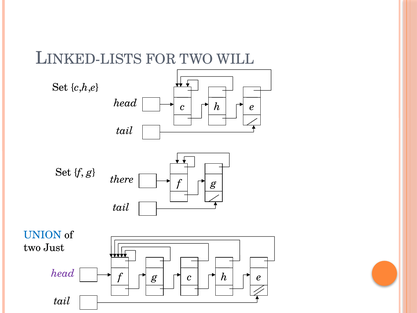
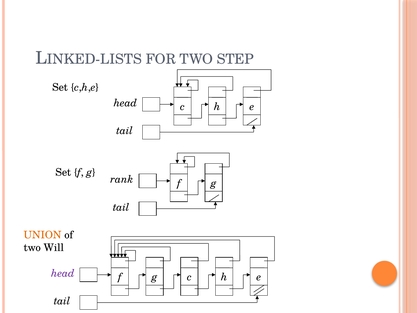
WILL: WILL -> STEP (235, 59)
there: there -> rank (122, 179)
UNION colour: blue -> orange (43, 235)
Just: Just -> Will (54, 247)
